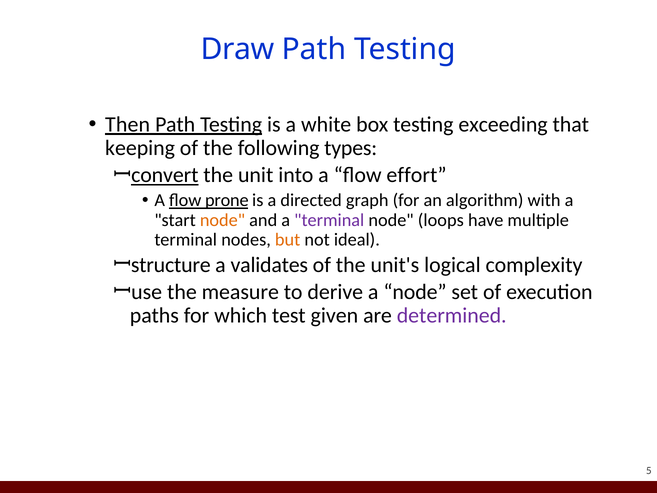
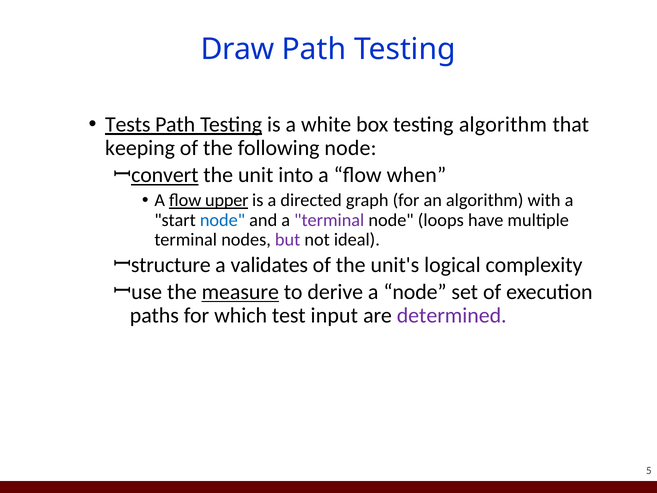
Then: Then -> Tests (128, 124)
testing exceeding: exceeding -> algorithm (503, 124)
following types: types -> node (350, 148)
effort: effort -> when (416, 175)
prone: prone -> upper (227, 200)
node colour: orange -> blue (223, 220)
but colour: orange -> purple (288, 240)
measure underline: none -> present (240, 292)
given: given -> input (334, 316)
